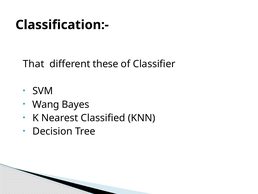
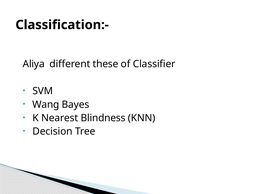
That: That -> Aliya (34, 64)
Classified: Classified -> Blindness (103, 118)
